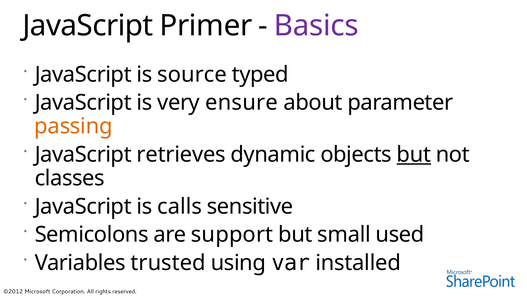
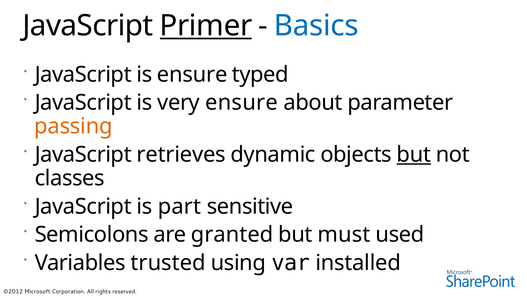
Primer underline: none -> present (206, 26)
Basics colour: purple -> blue (316, 26)
is source: source -> ensure (192, 74)
calls: calls -> part (179, 206)
support: support -> granted (232, 234)
small: small -> must (344, 234)
